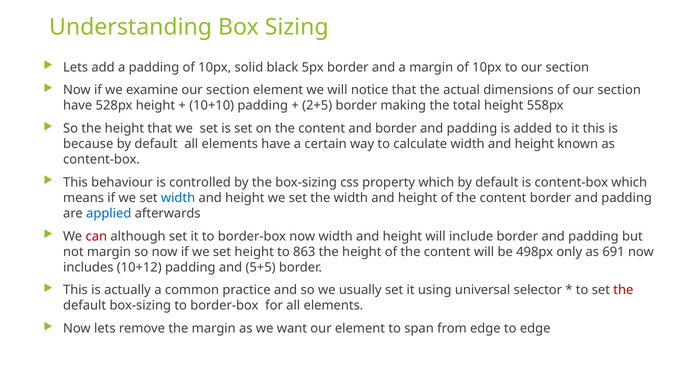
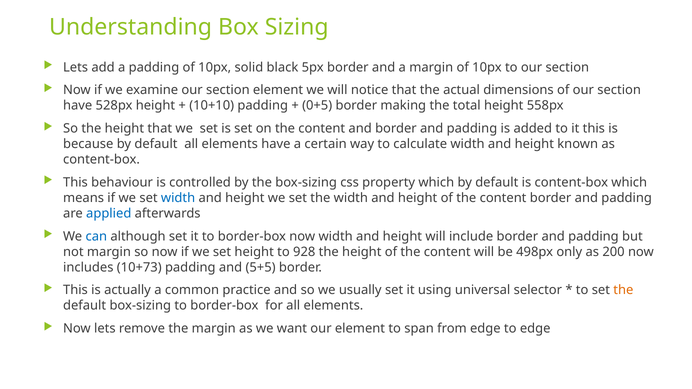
2+5: 2+5 -> 0+5 (317, 106)
can colour: red -> blue (96, 236)
863: 863 -> 928 (304, 252)
691: 691 -> 200 (614, 252)
10+12: 10+12 -> 10+73 (139, 268)
the colour: red -> orange (623, 290)
